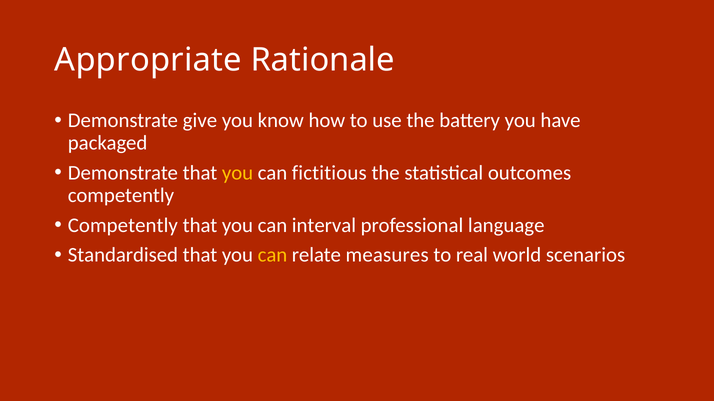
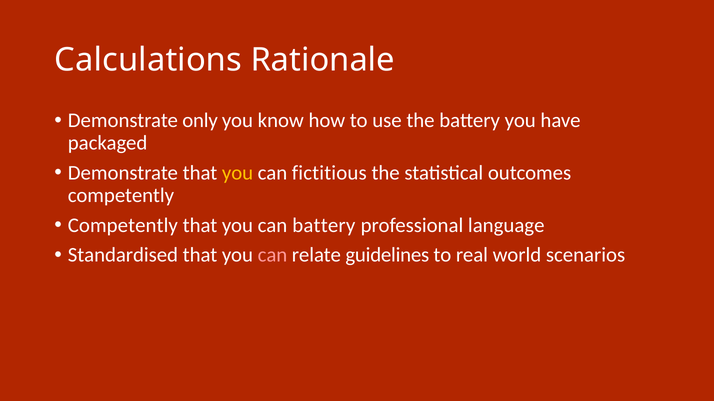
Appropriate: Appropriate -> Calculations (148, 60)
give: give -> only (200, 121)
can interval: interval -> battery (324, 226)
can colour: yellow -> pink (272, 256)
measures: measures -> guidelines (387, 256)
